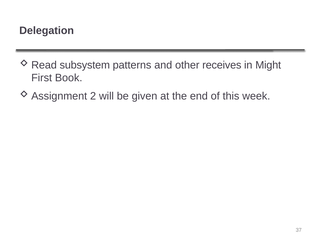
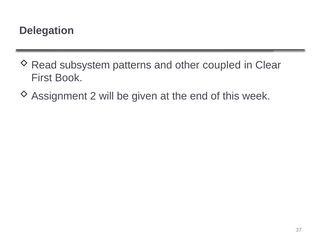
receives: receives -> coupled (222, 65)
Might: Might -> Clear (268, 65)
